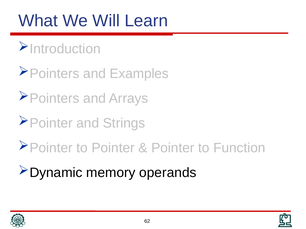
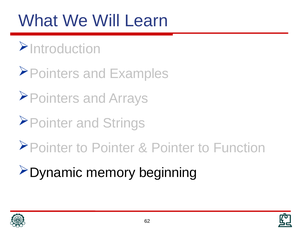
operands: operands -> beginning (168, 173)
